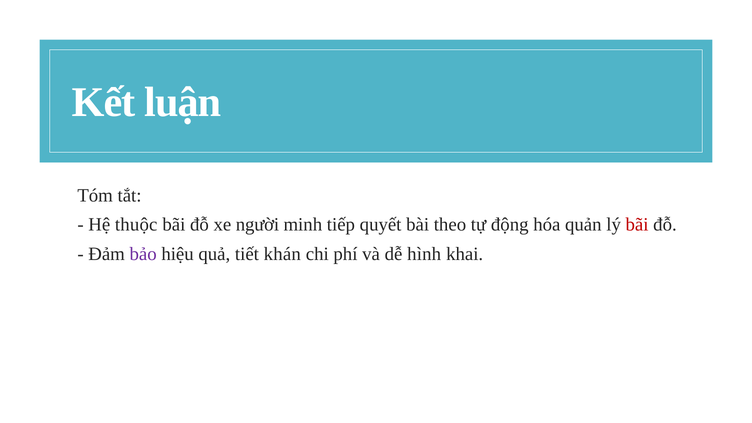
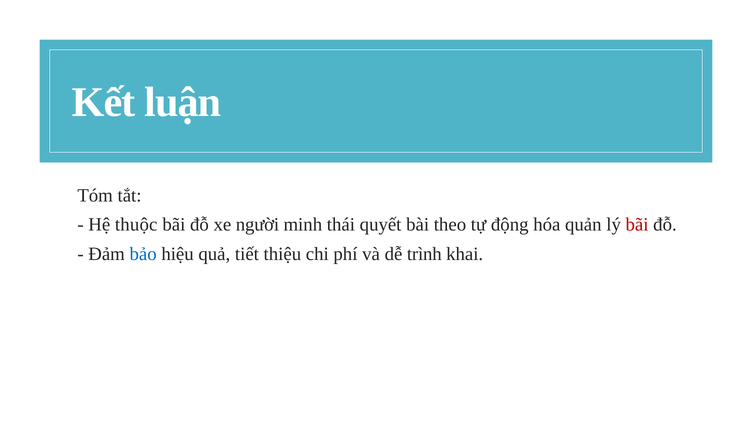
tiếp: tiếp -> thái (341, 225)
bảo colour: purple -> blue (143, 254)
khán: khán -> thiệu (282, 254)
hình: hình -> trình (424, 254)
